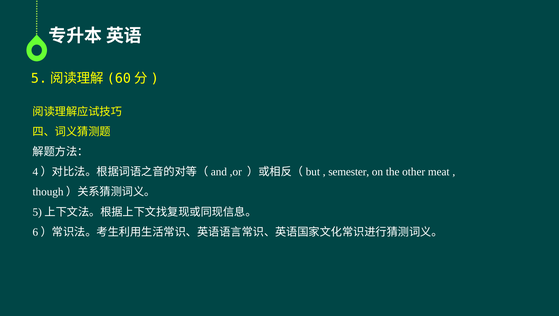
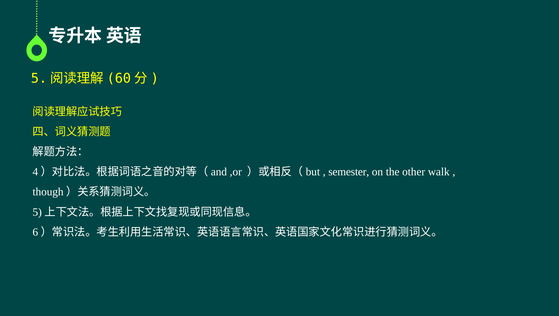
meat: meat -> walk (439, 172)
